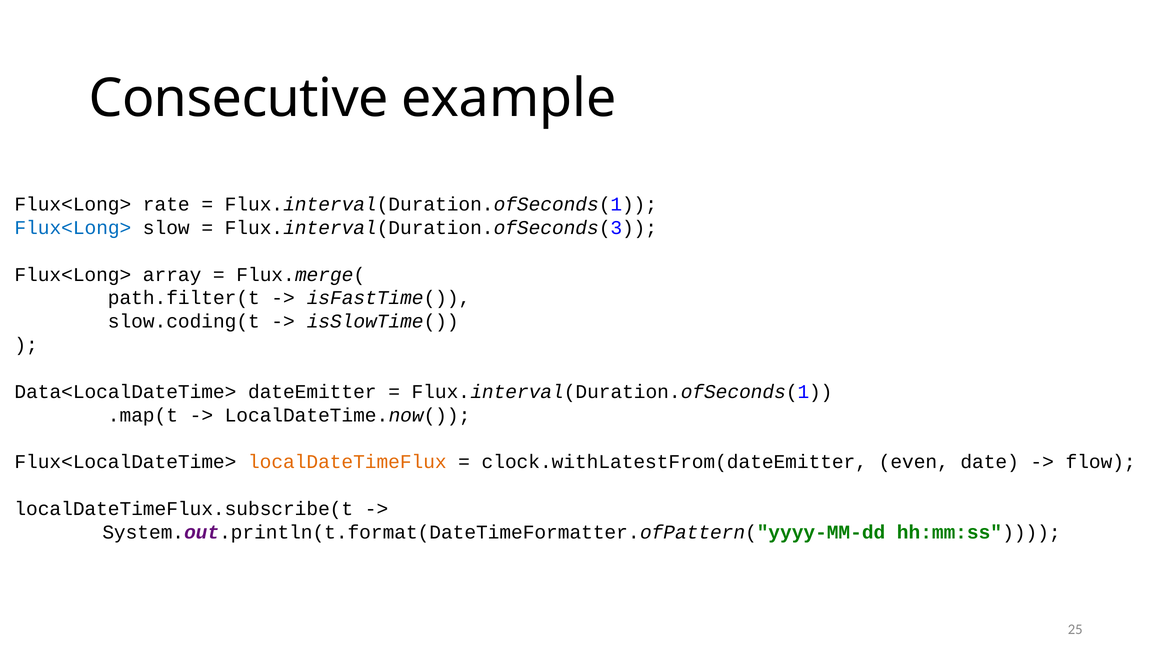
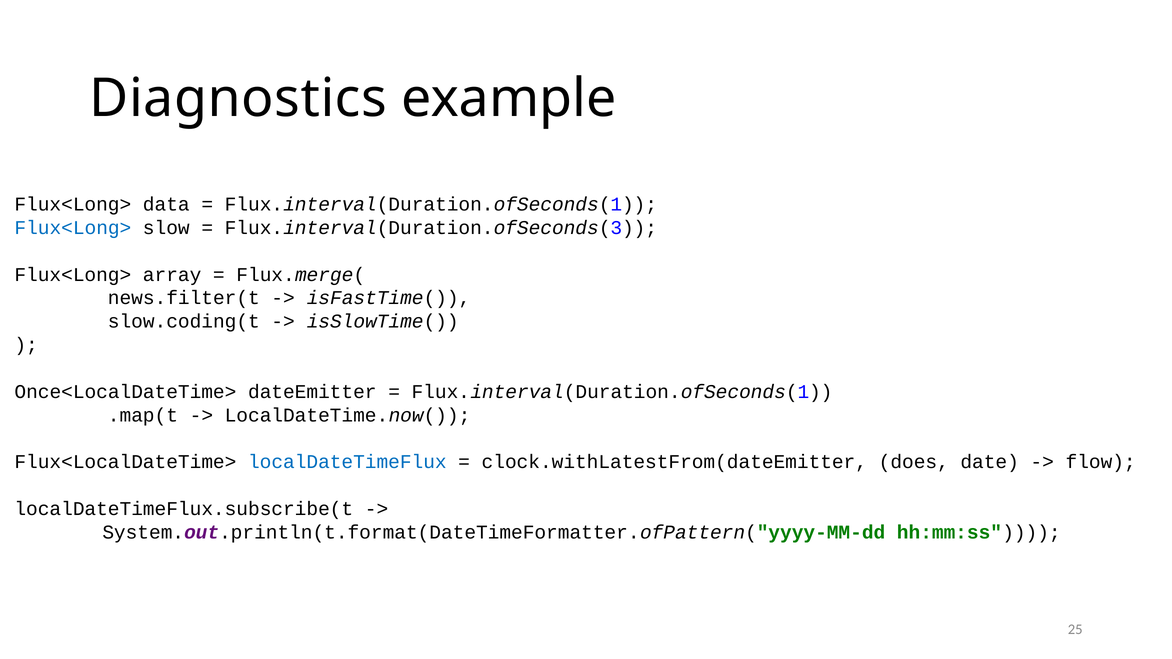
Consecutive: Consecutive -> Diagnostics (238, 98)
rate: rate -> data (166, 204)
path.filter(t: path.filter(t -> news.filter(t (184, 298)
Data<LocalDateTime>: Data<LocalDateTime> -> Once<LocalDateTime> (125, 392)
localDateTimeFlux colour: orange -> blue (347, 462)
even: even -> does (914, 462)
